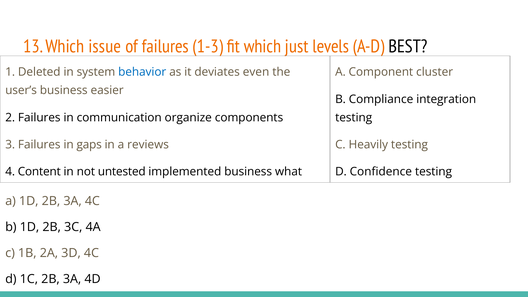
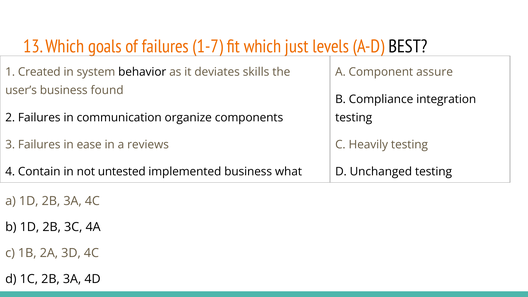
issue: issue -> goals (105, 47)
1-3: 1-3 -> 1-7 (208, 47)
Deleted: Deleted -> Created (39, 72)
behavior colour: blue -> black (142, 72)
even: even -> skills (256, 72)
cluster: cluster -> assure (435, 72)
easier: easier -> found (107, 90)
gaps: gaps -> ease (89, 145)
Content: Content -> Contain (39, 172)
Confidence: Confidence -> Unchanged (381, 172)
